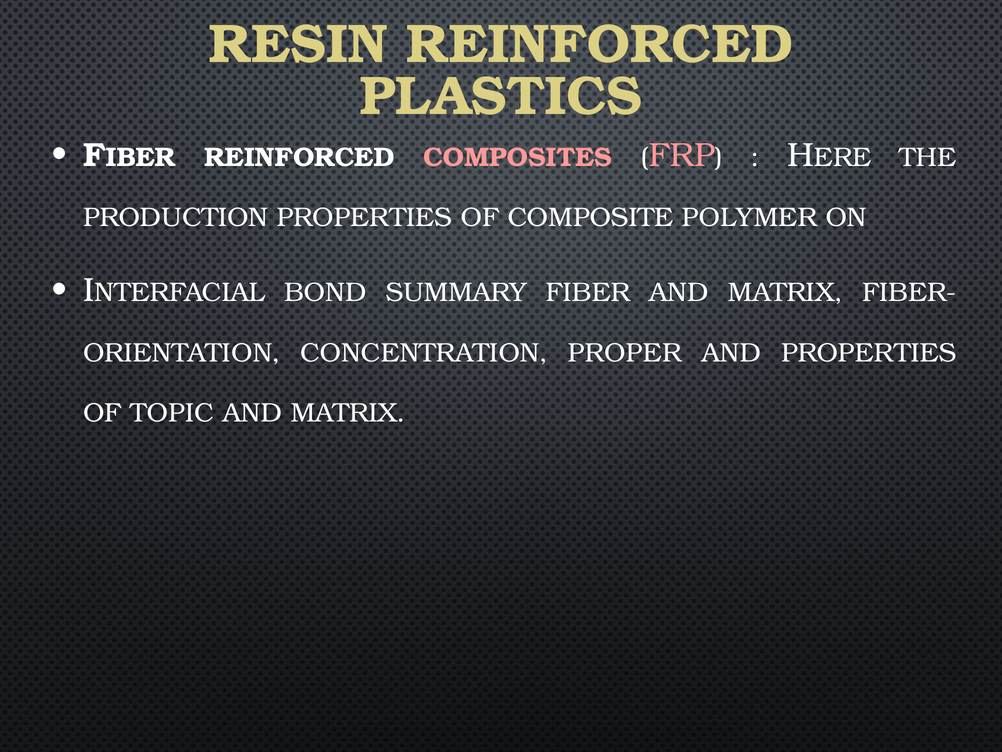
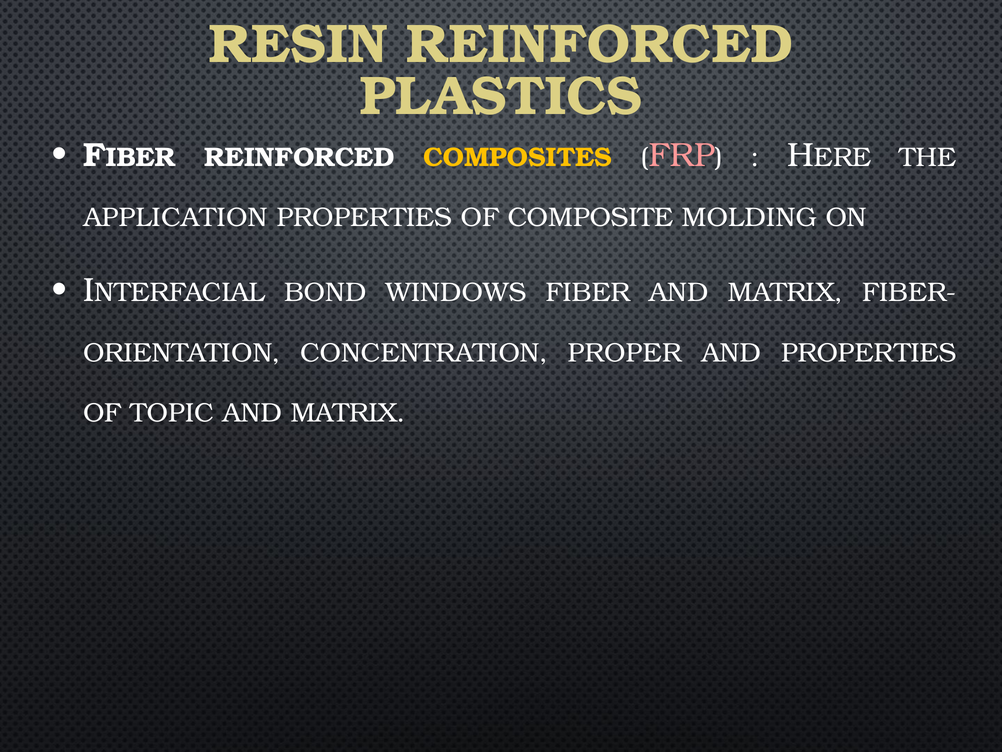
COMPOSITES colour: pink -> yellow (518, 157)
PRODUCTION: PRODUCTION -> APPLICATION (175, 217)
POLYMER: POLYMER -> MOLDING (749, 217)
SUMMARY: SUMMARY -> WINDOWS (456, 292)
